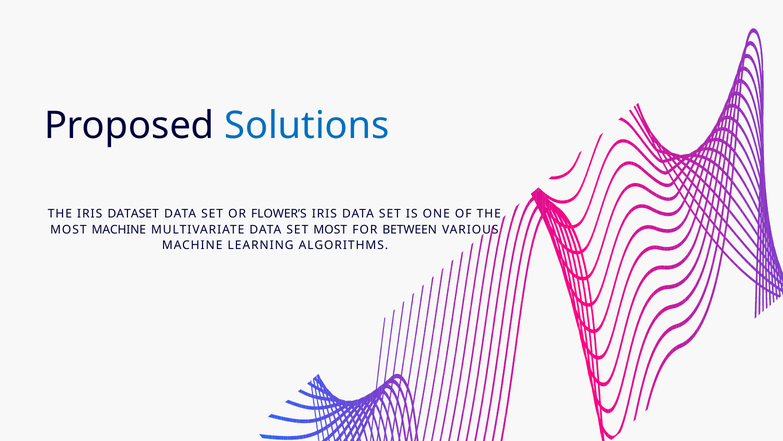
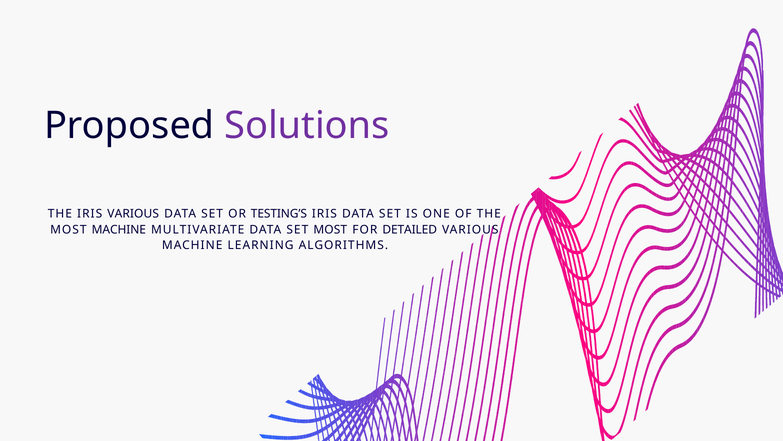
Solutions colour: blue -> purple (307, 126)
IRIS DATASET: DATASET -> VARIOUS (133, 214)
FLOWER’S: FLOWER’S -> TESTING’S (279, 214)
BETWEEN: BETWEEN -> DETAILED (410, 229)
